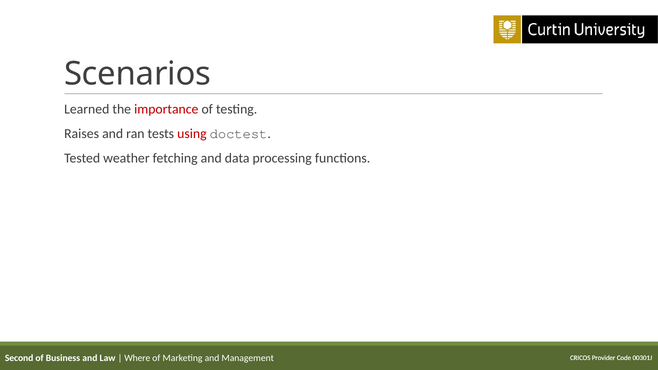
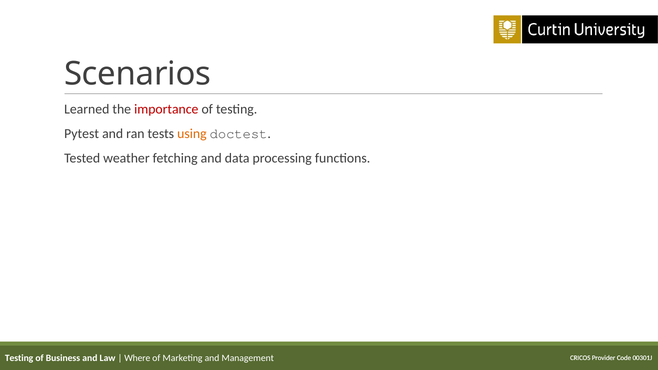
Raises: Raises -> Pytest (82, 134)
using colour: red -> orange (192, 134)
Second: Second -> Testing (19, 358)
